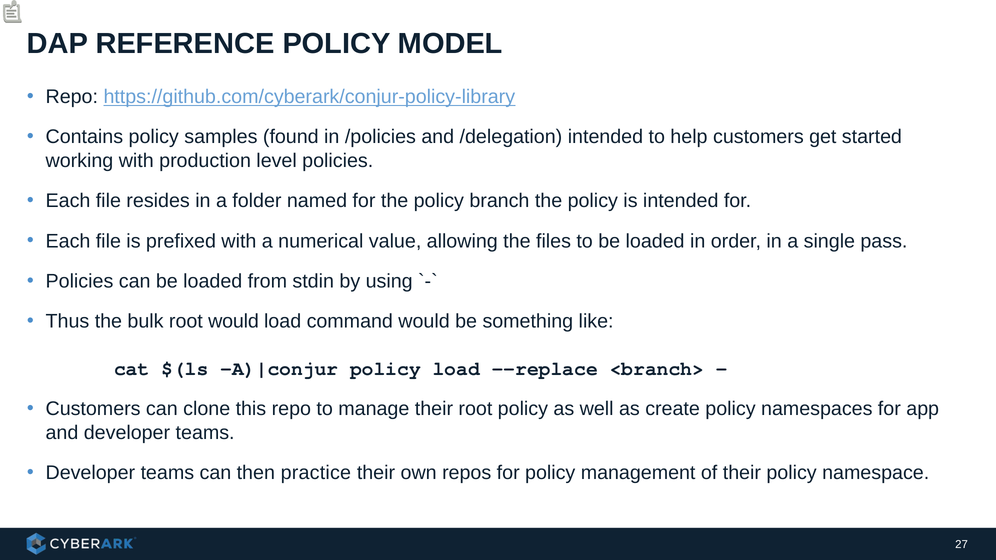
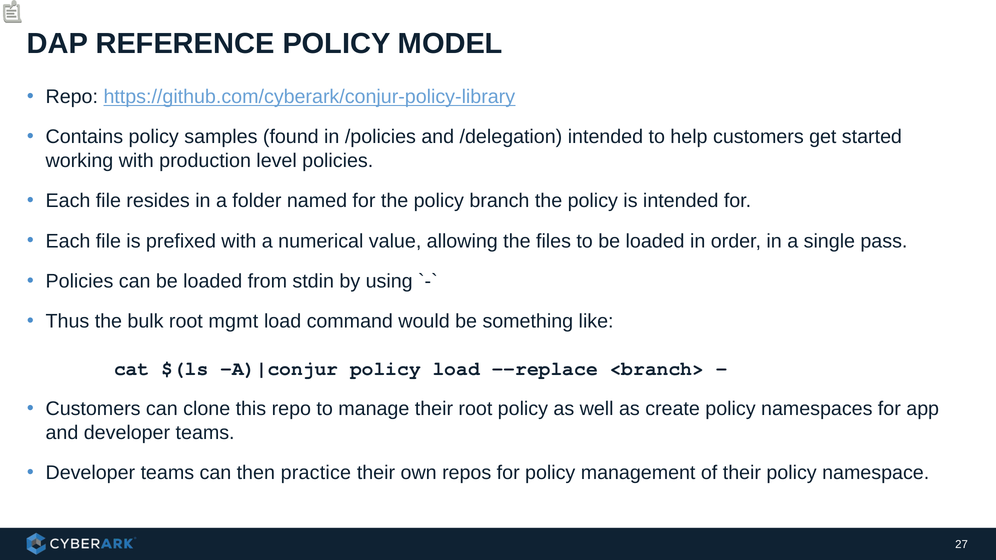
root would: would -> mgmt (233, 322)
